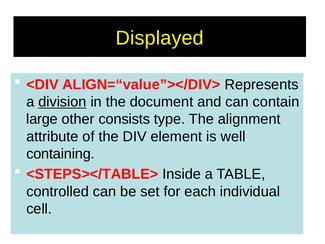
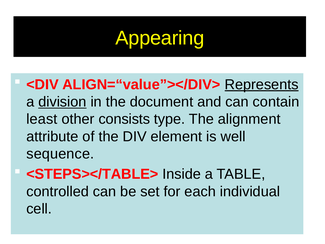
Displayed: Displayed -> Appearing (160, 38)
Represents underline: none -> present (262, 84)
large: large -> least (42, 119)
containing: containing -> sequence (60, 154)
